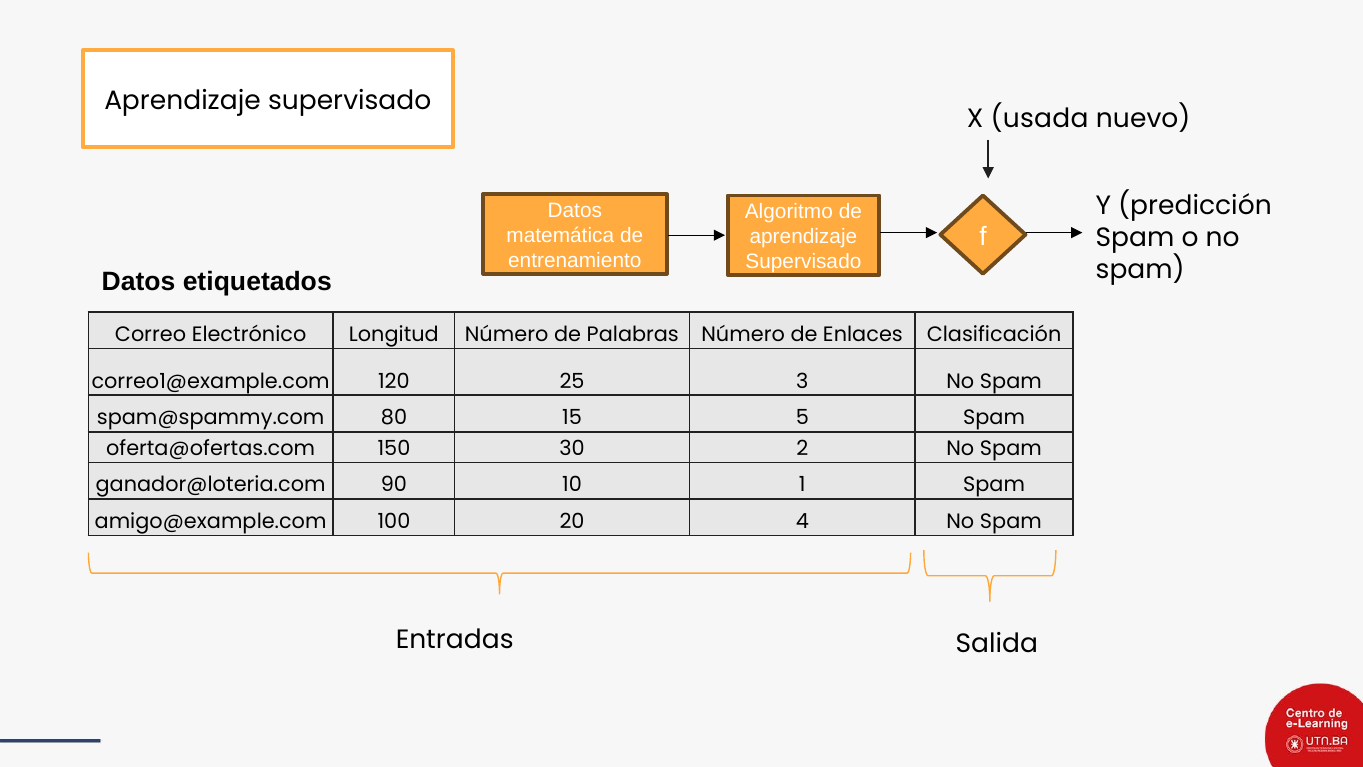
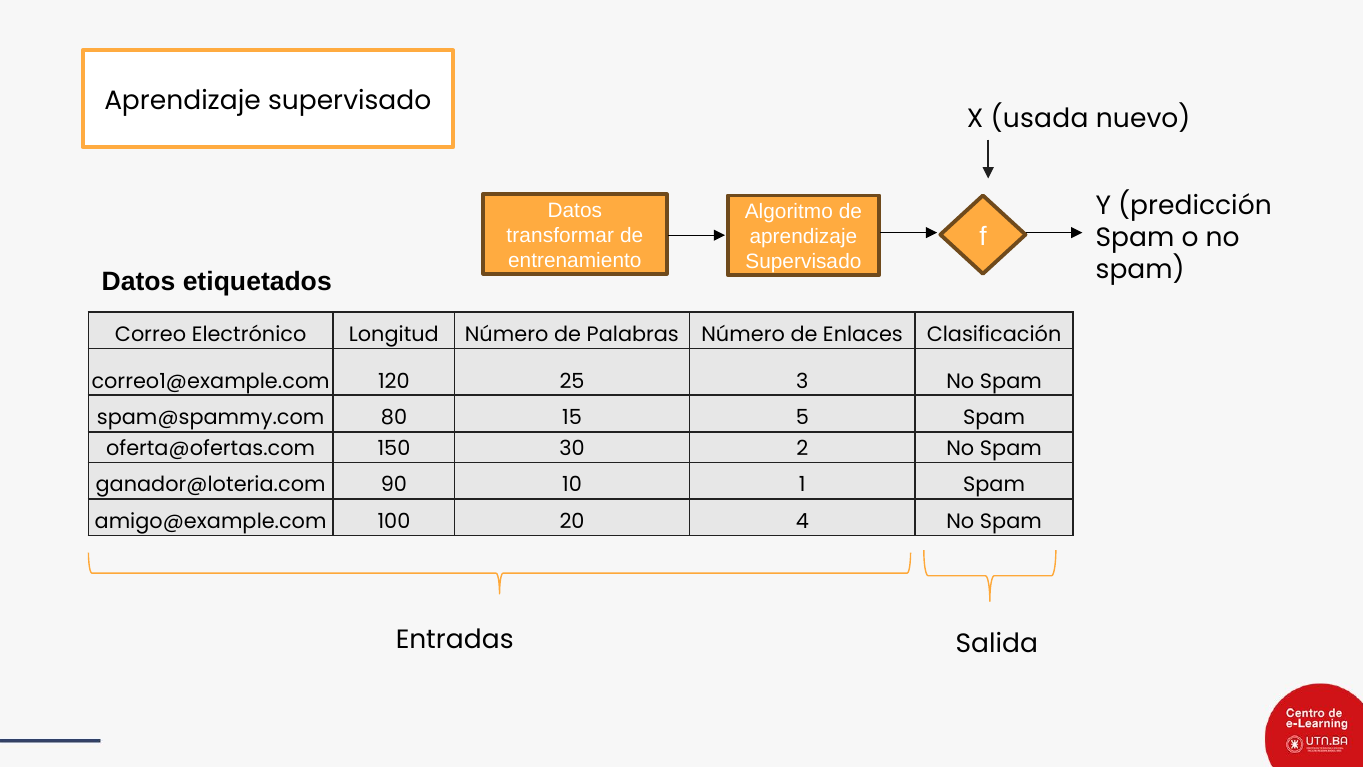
matemática: matemática -> transformar (560, 235)
